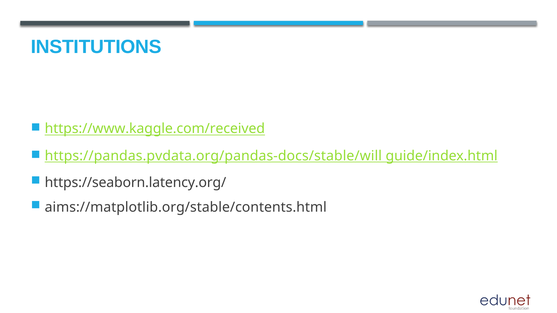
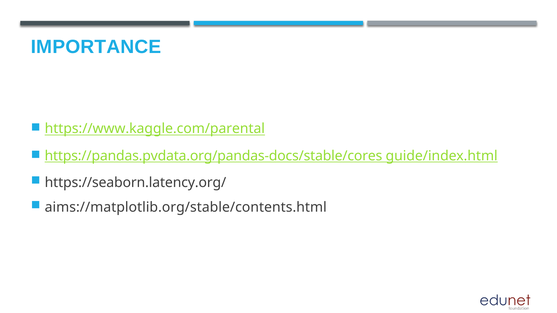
INSTITUTIONS: INSTITUTIONS -> IMPORTANCE (96, 47)
https://www.kaggle.com/received: https://www.kaggle.com/received -> https://www.kaggle.com/parental (155, 129)
https://pandas.pvdata.org/pandas-docs/stable/will: https://pandas.pvdata.org/pandas-docs/stable/will -> https://pandas.pvdata.org/pandas-docs/stable/cores (213, 156)
